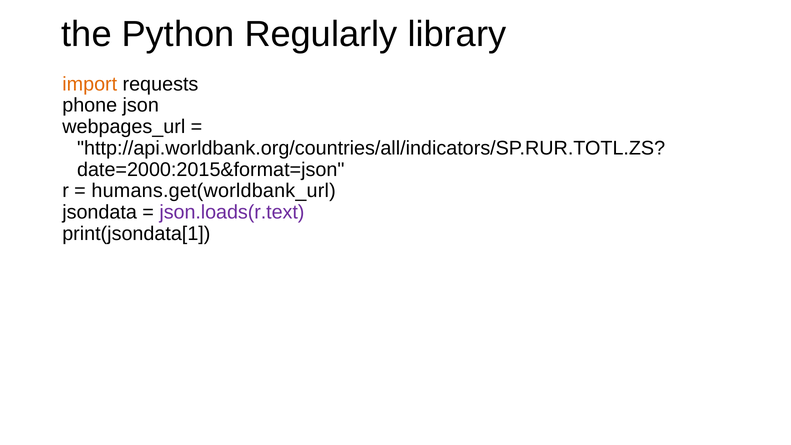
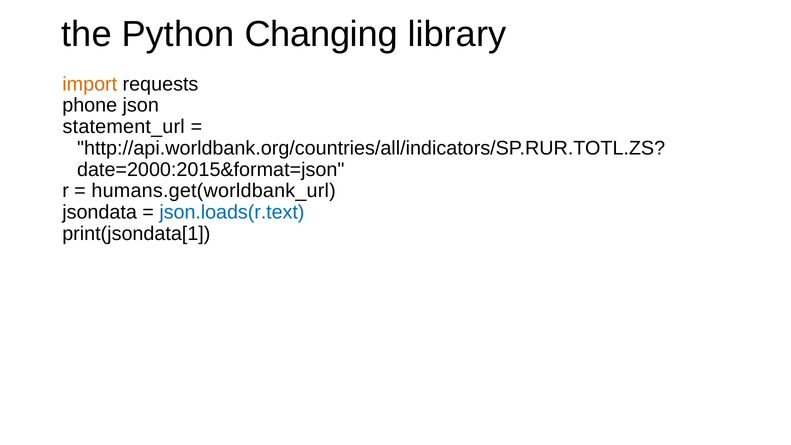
Regularly: Regularly -> Changing (321, 34)
webpages_url: webpages_url -> statement_url (124, 127)
json.loads(r.text colour: purple -> blue (232, 212)
